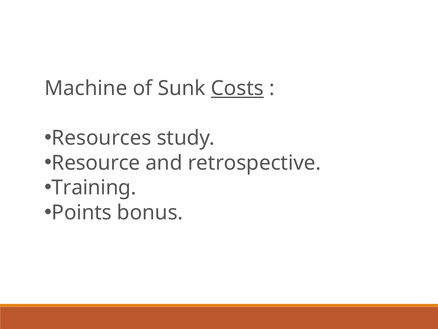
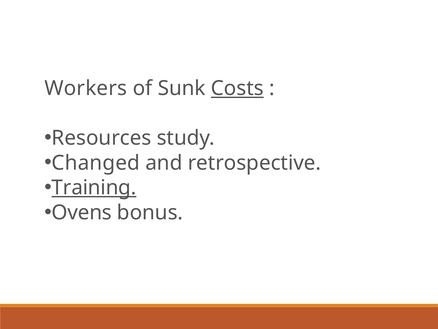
Machine: Machine -> Workers (86, 88)
Resource: Resource -> Changed (96, 163)
Training underline: none -> present (94, 188)
Points: Points -> Ovens (82, 212)
